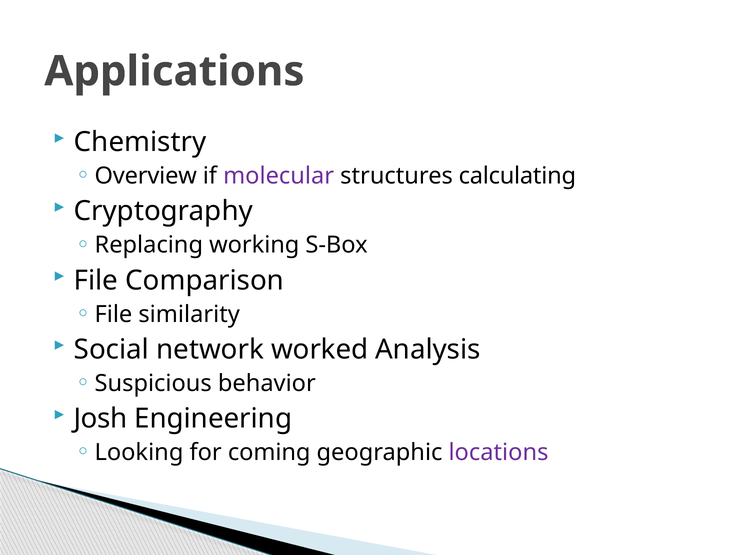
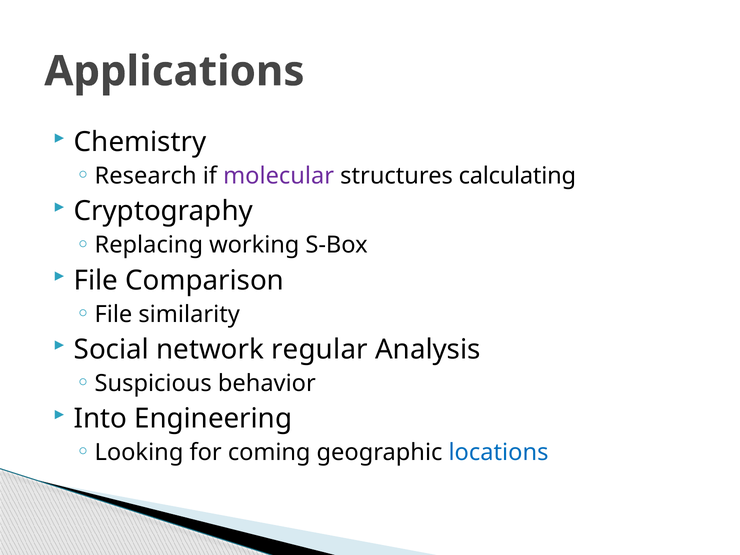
Overview: Overview -> Research (146, 176)
worked: worked -> regular (320, 349)
Josh: Josh -> Into (100, 419)
locations colour: purple -> blue (498, 452)
